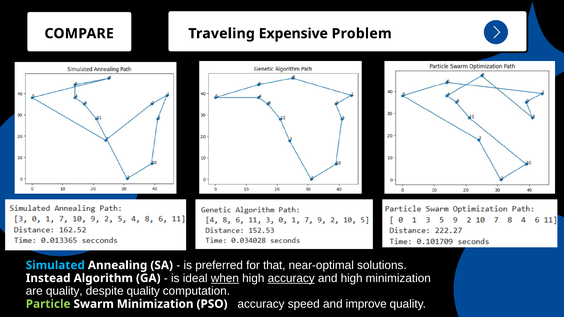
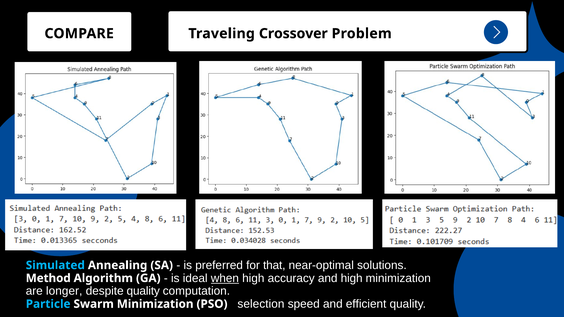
Expensive: Expensive -> Crossover (293, 34)
Instead: Instead -> Method (48, 278)
accuracy underline: present -> none (291, 278)
are quality: quality -> longer (64, 291)
Particle colour: light green -> light blue (48, 304)
PSO accuracy: accuracy -> selection (261, 304)
improve: improve -> efficient (366, 304)
